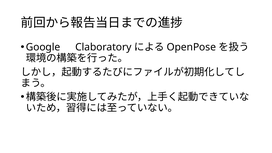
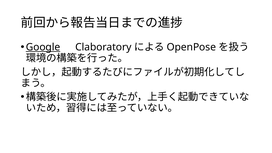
Google underline: none -> present (43, 47)
